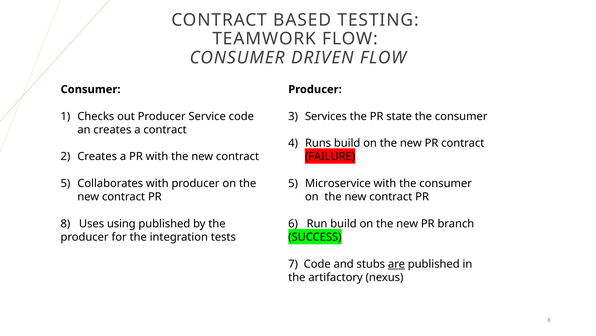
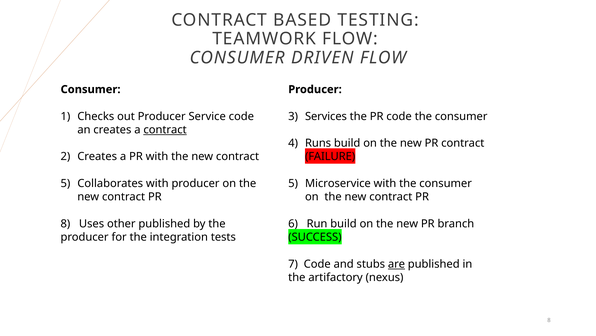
PR state: state -> code (399, 116)
contract underline: none -> present (165, 129)
using: using -> other (121, 223)
